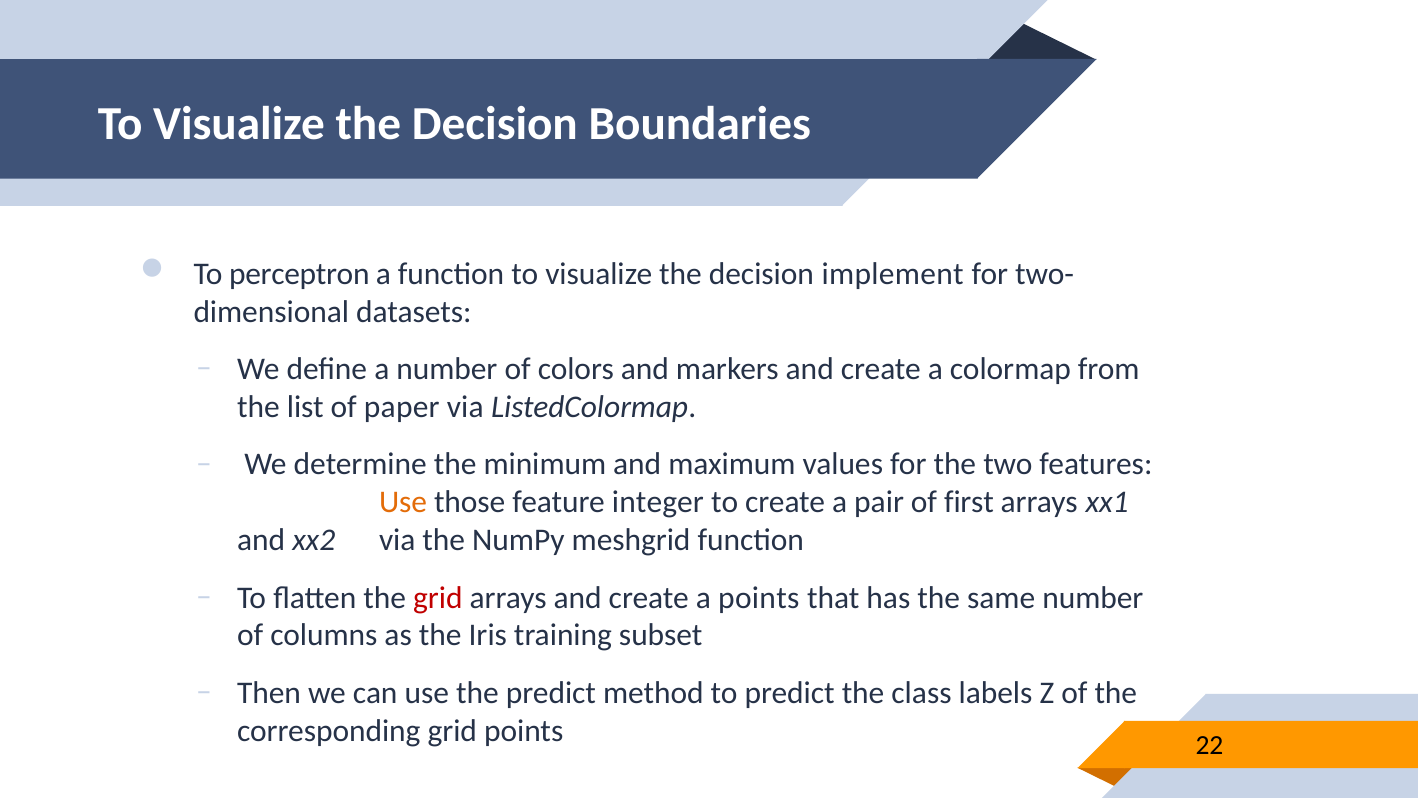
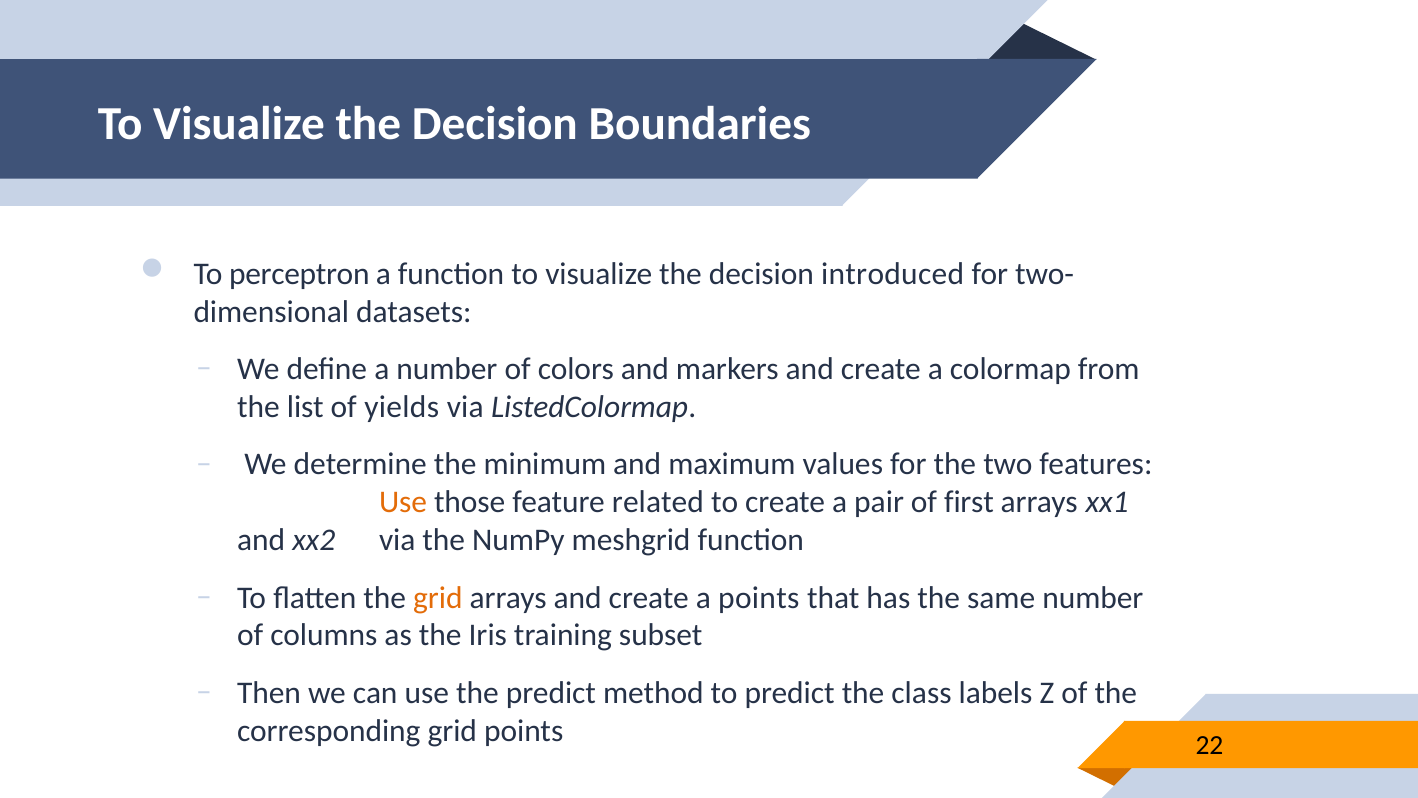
implement: implement -> introduced (893, 274)
paper: paper -> yields (402, 407)
integer: integer -> related (658, 502)
grid colour: red -> orange (438, 597)
